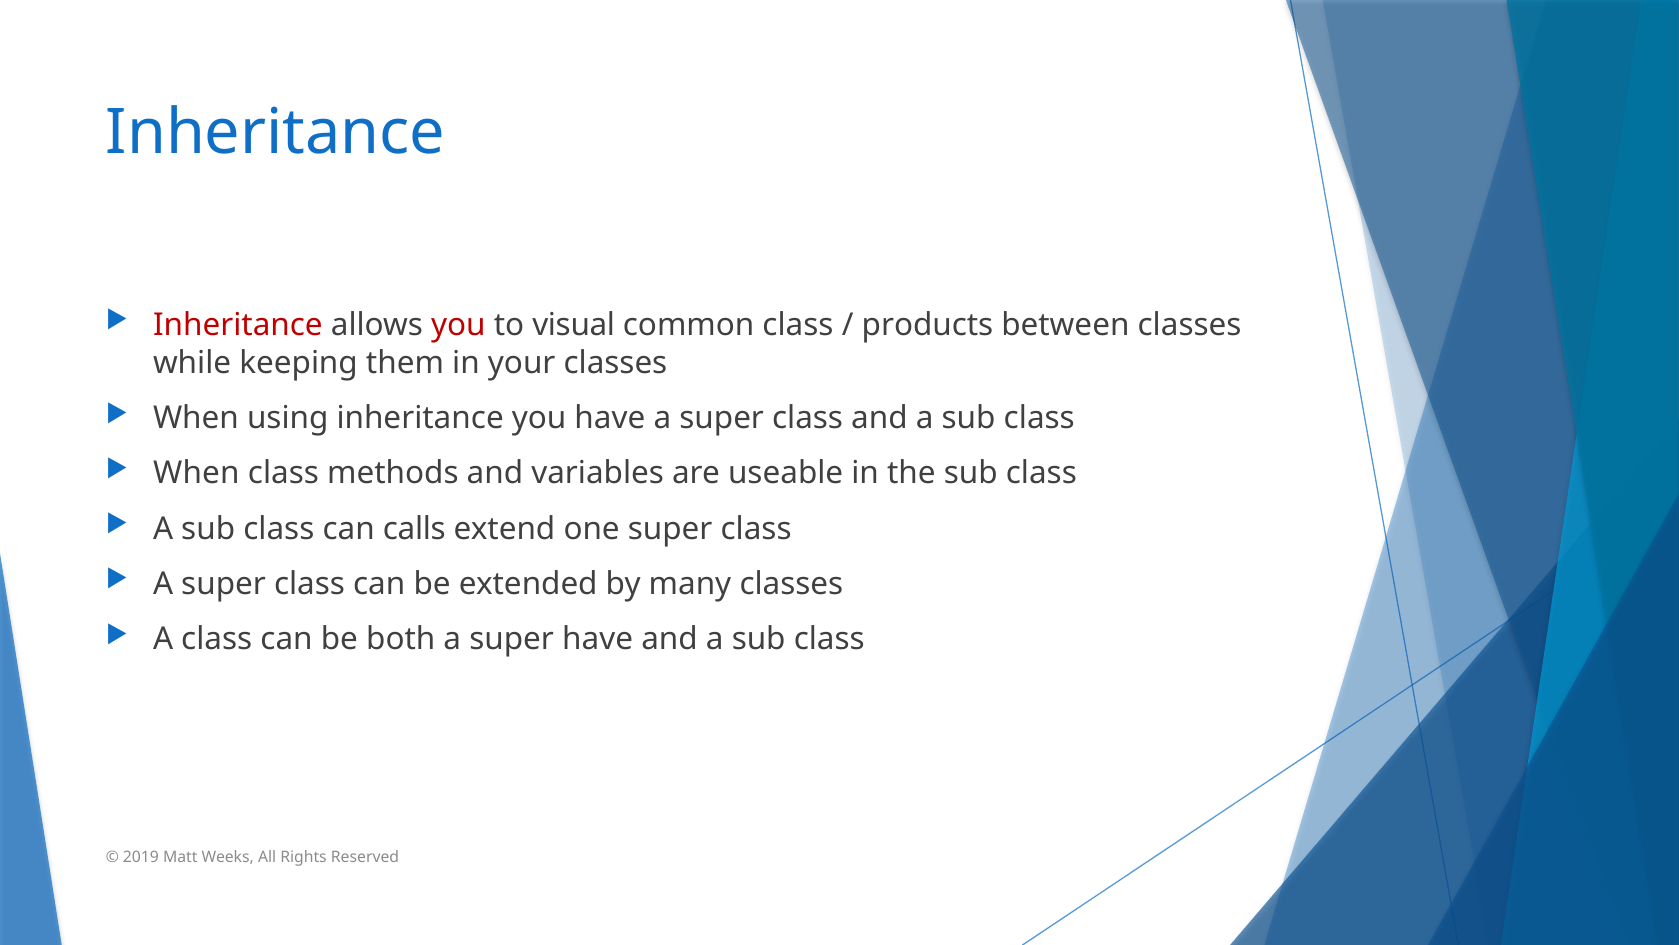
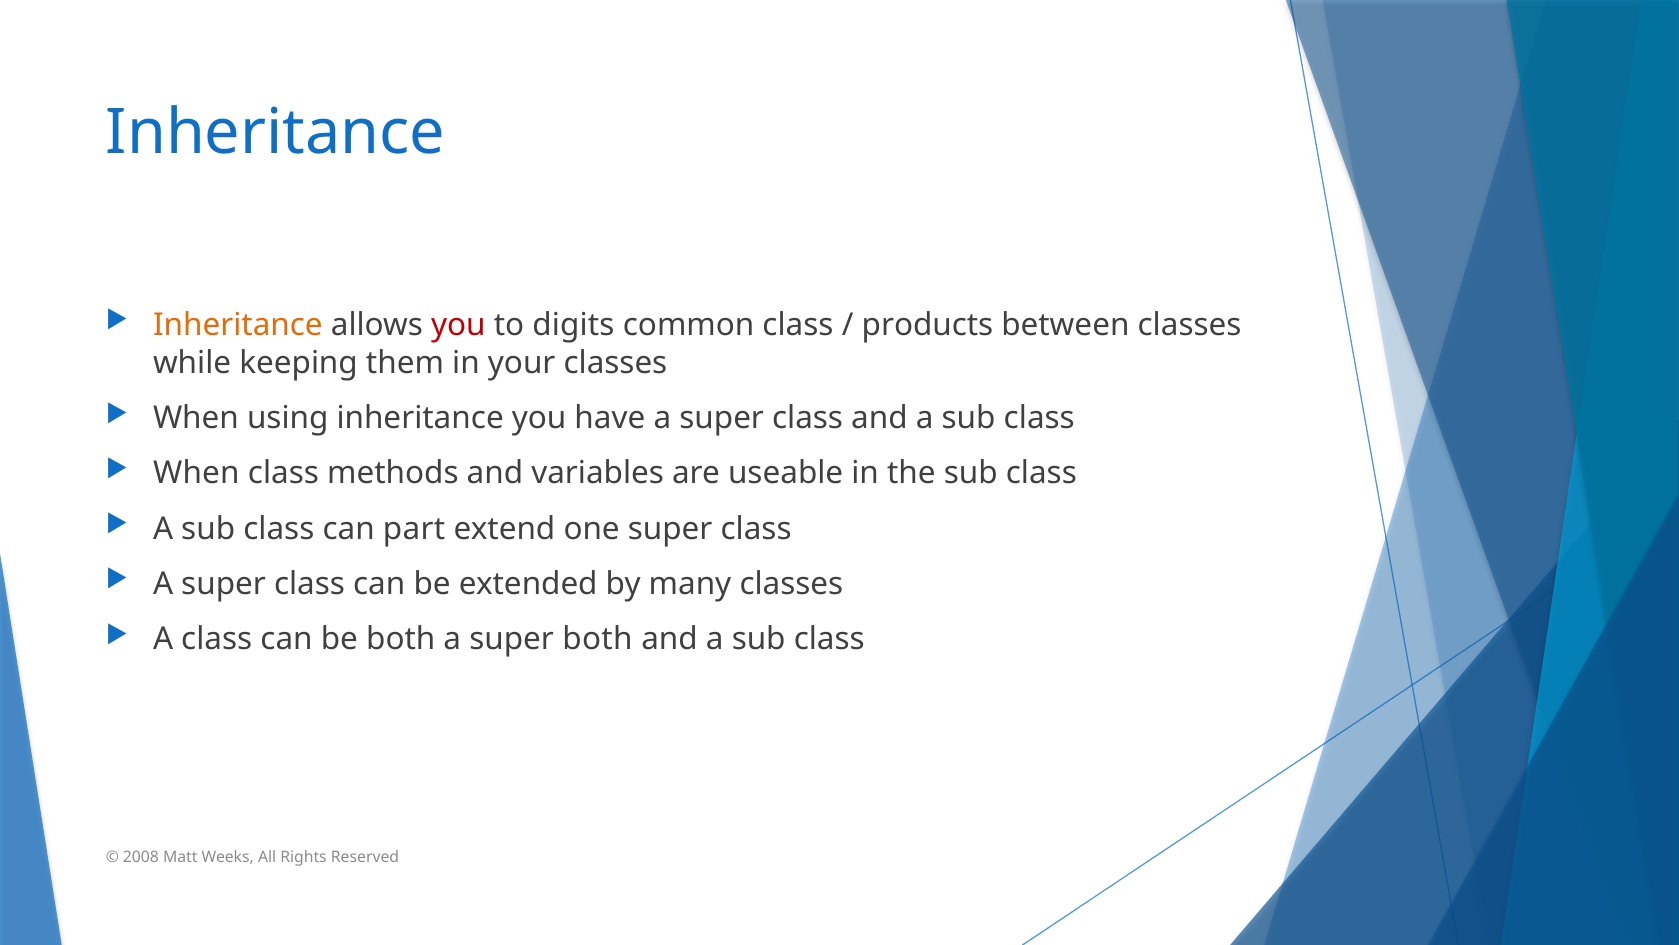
Inheritance colour: red -> orange (238, 325)
visual: visual -> digits (573, 325)
calls: calls -> part (414, 529)
super have: have -> both (597, 639)
2019: 2019 -> 2008 (141, 857)
